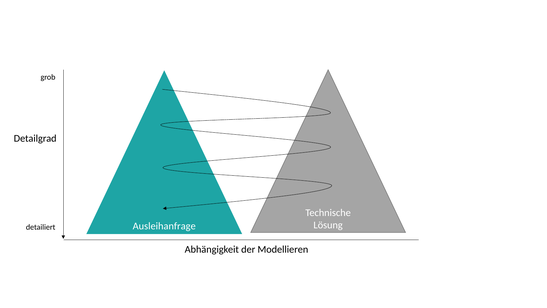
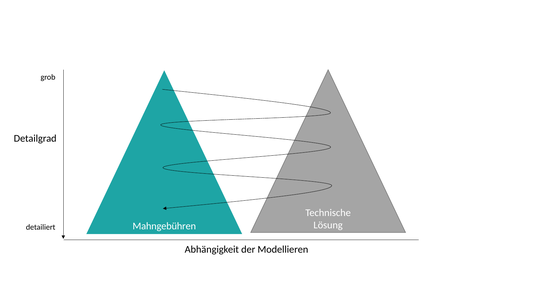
Ausleihanfrage: Ausleihanfrage -> Mahngebühren (164, 226)
